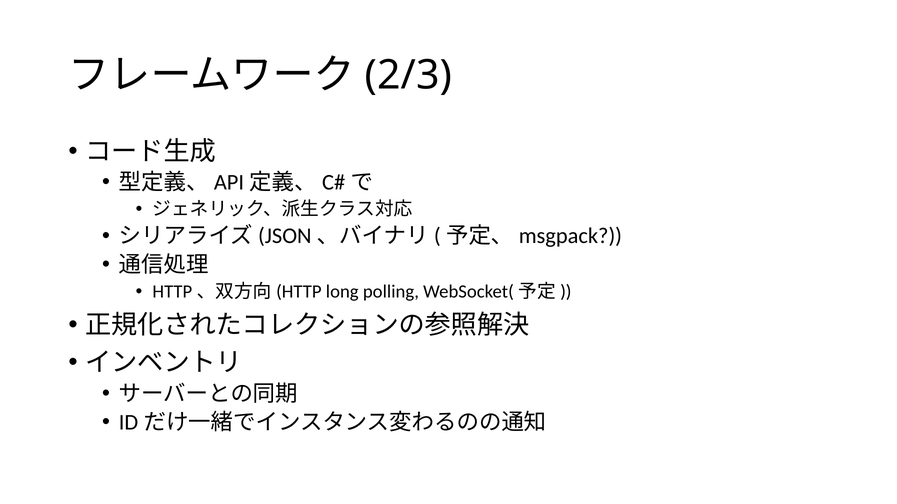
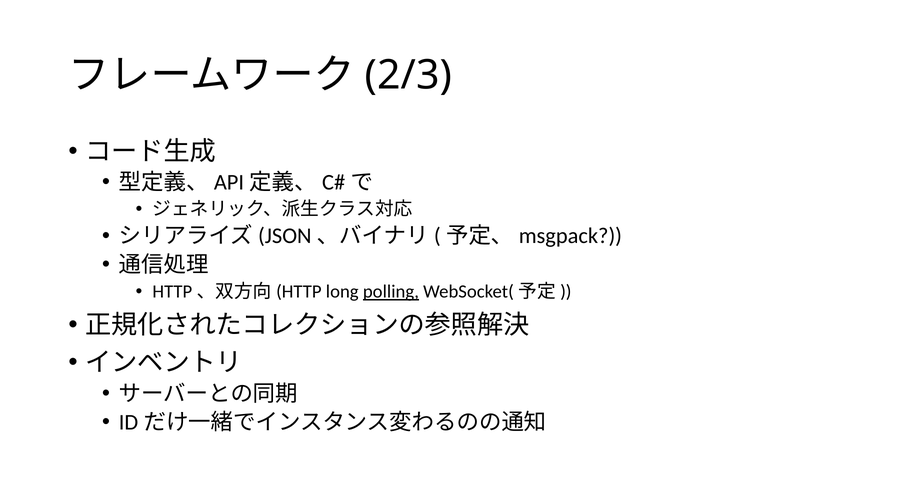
polling underline: none -> present (391, 292)
